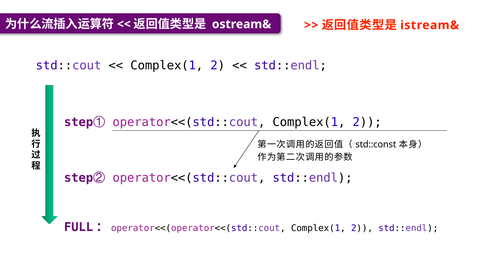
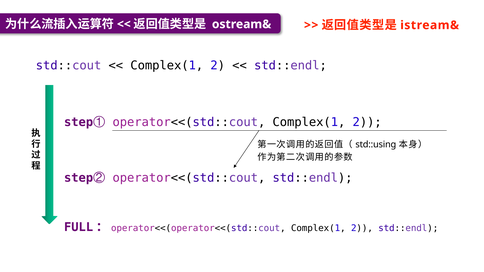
std::const: std::const -> std::using (376, 145)
